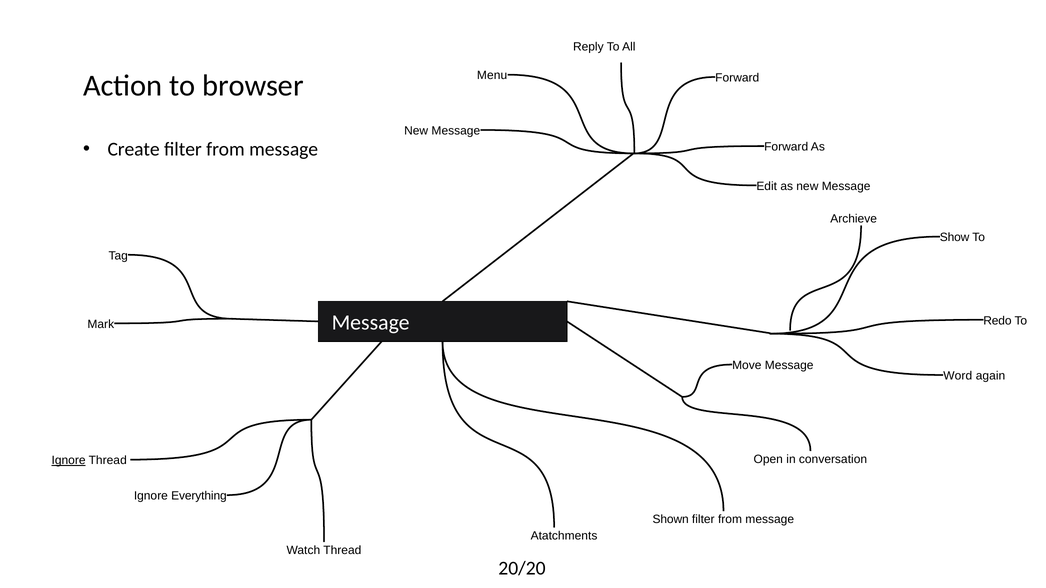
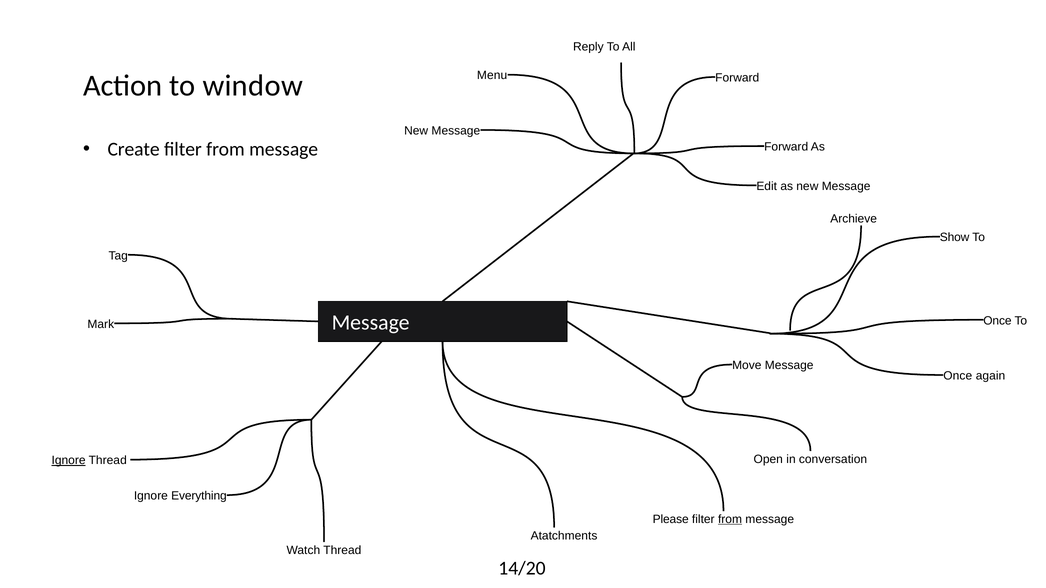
browser: browser -> window (253, 86)
Redo: Redo -> Once (997, 321)
Word: Word -> Once (958, 376)
Shown: Shown -> Please (671, 519)
from underline: none -> present (730, 519)
20/20: 20/20 -> 14/20 (522, 569)
